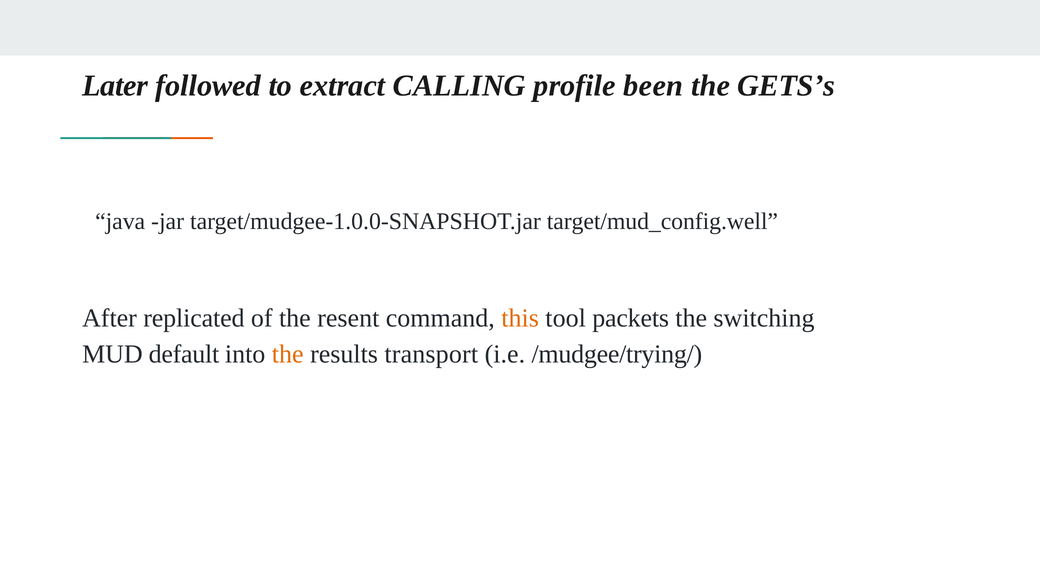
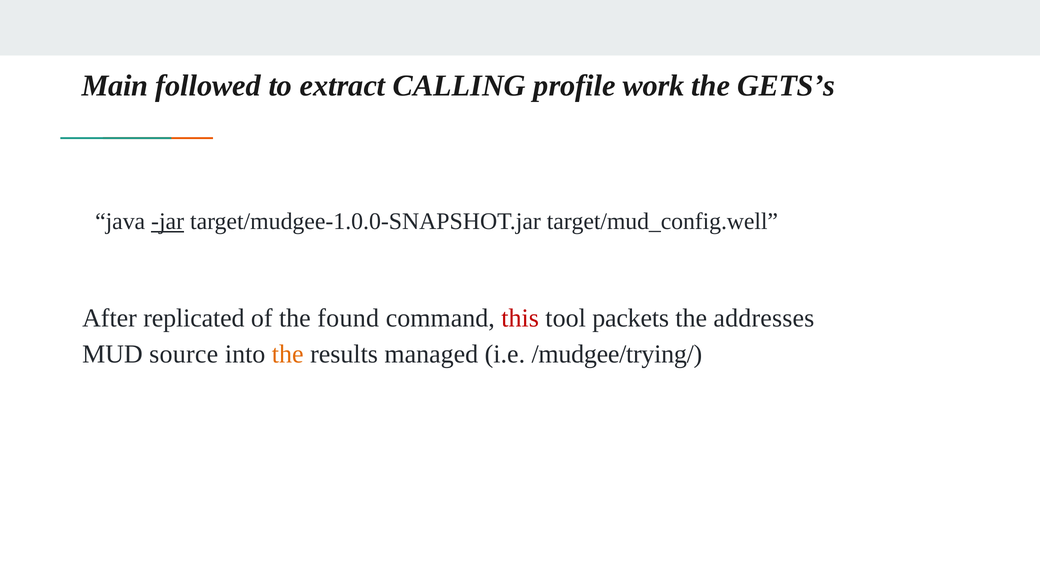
Later: Later -> Main (115, 86)
been: been -> work (654, 86)
jar underline: none -> present (168, 221)
resent: resent -> found (348, 318)
this colour: orange -> red (520, 318)
switching: switching -> addresses (764, 318)
default: default -> source (184, 354)
transport: transport -> managed (431, 354)
